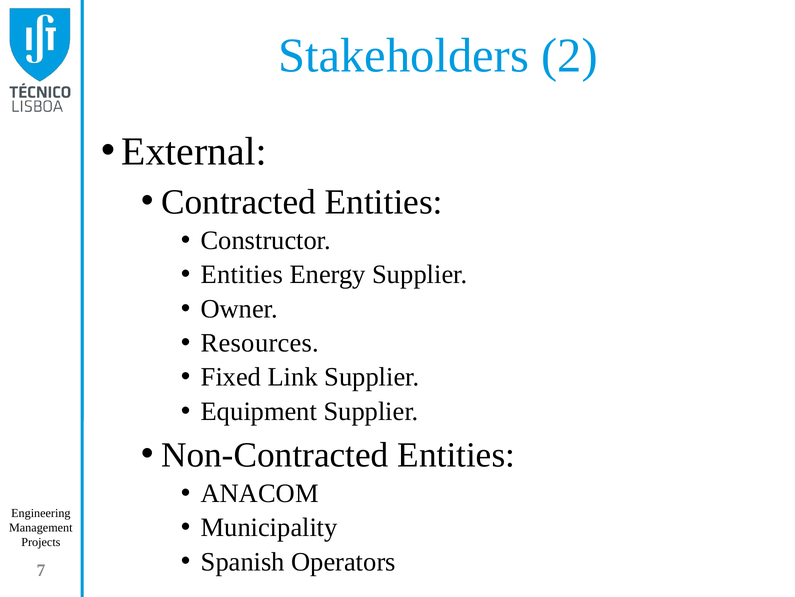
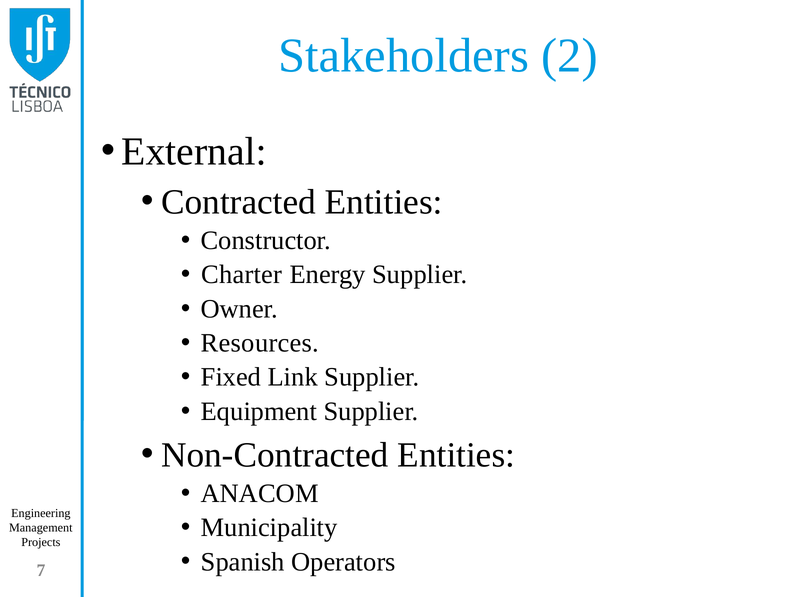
Entities: Entities -> Charter (242, 274)
